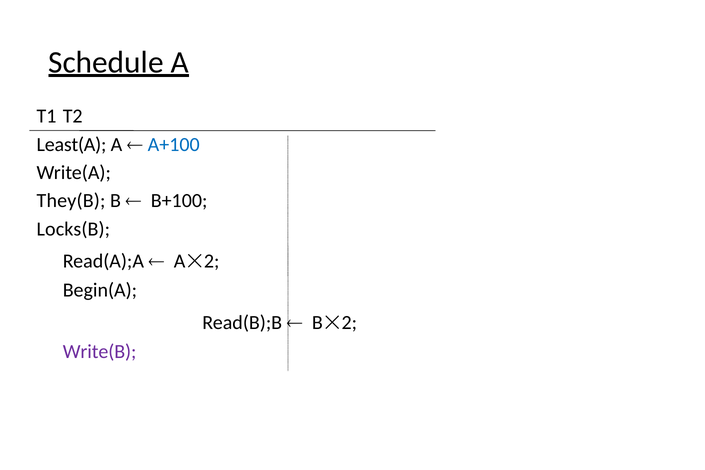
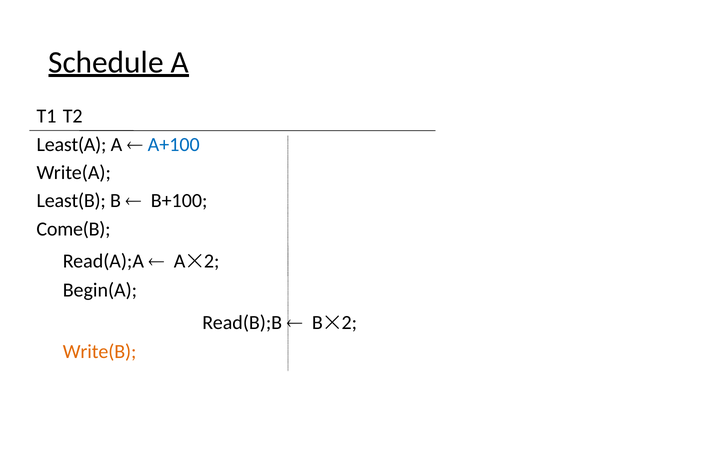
They(B: They(B -> Least(B (71, 201)
Locks(B: Locks(B -> Come(B (73, 229)
Write(B colour: purple -> orange (100, 352)
